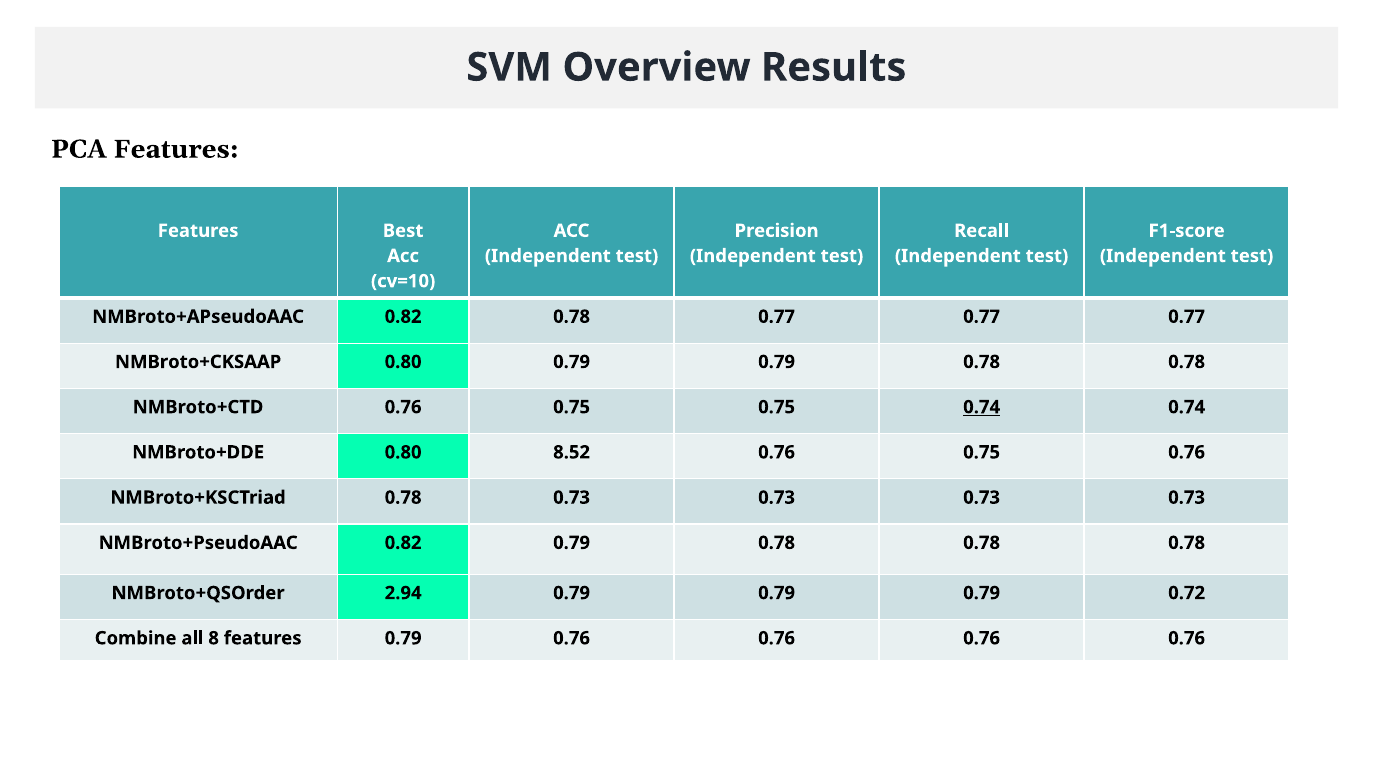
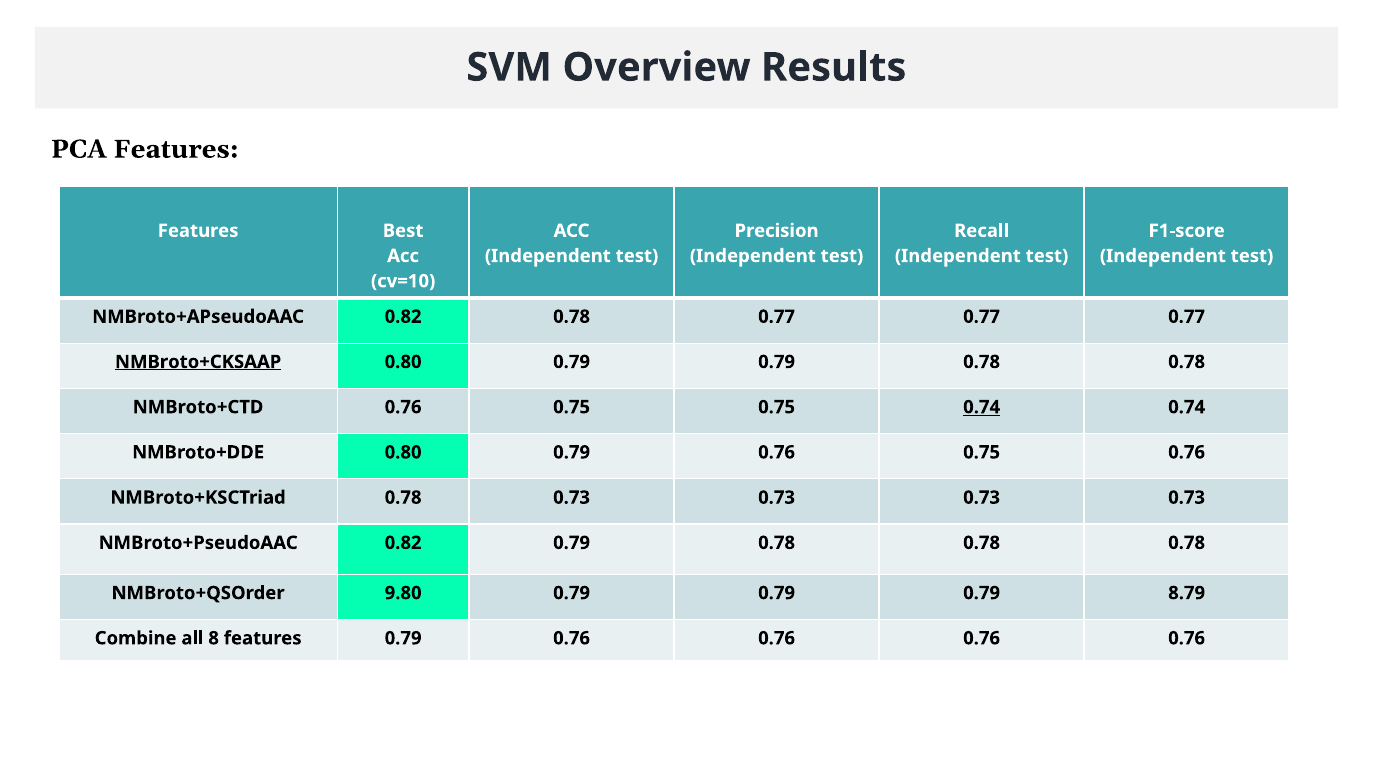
NMBroto+CKSAAP underline: none -> present (198, 362)
NMBroto+DDE 0.80 8.52: 8.52 -> 0.79 (572, 453)
2.94: 2.94 -> 9.80 (403, 593)
0.72: 0.72 -> 8.79 (1187, 593)
